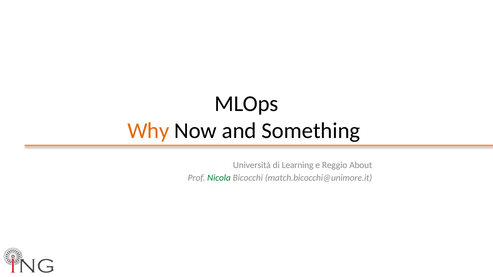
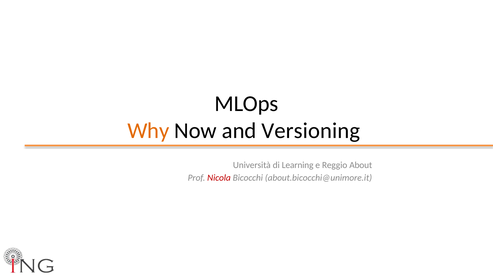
Something: Something -> Versioning (311, 131)
Nicola colour: green -> red (219, 178)
match.bicocchi@unimore.it: match.bicocchi@unimore.it -> about.bicocchi@unimore.it (318, 178)
